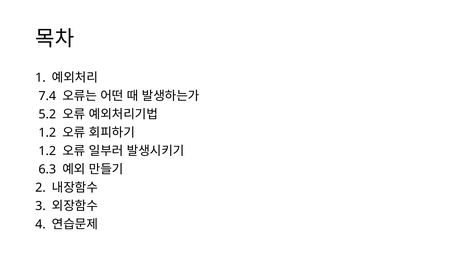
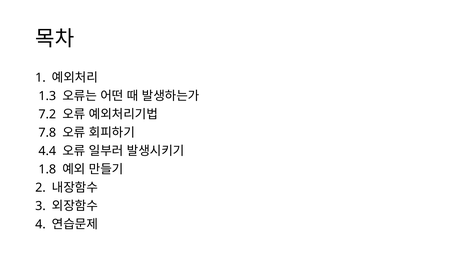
7.4: 7.4 -> 1.3 (47, 96)
5.2: 5.2 -> 7.2 (47, 114)
1.2: 1.2 -> 7.8 (47, 133)
1.2: 1.2 -> 4.4 (47, 151)
6.3: 6.3 -> 1.8 (47, 169)
